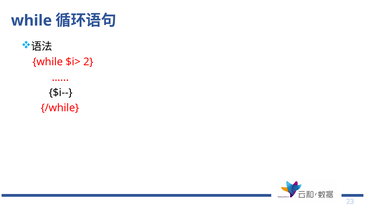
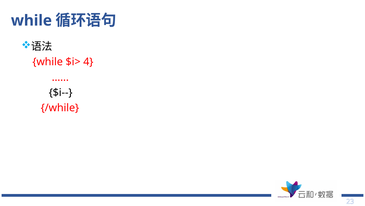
2: 2 -> 4 (88, 62)
